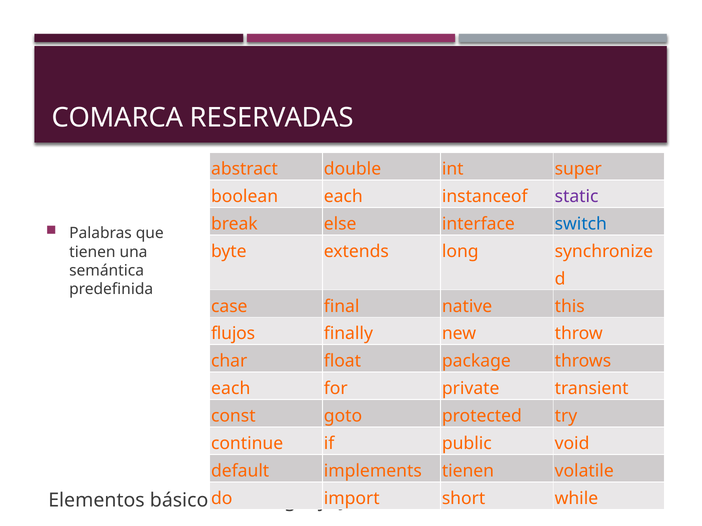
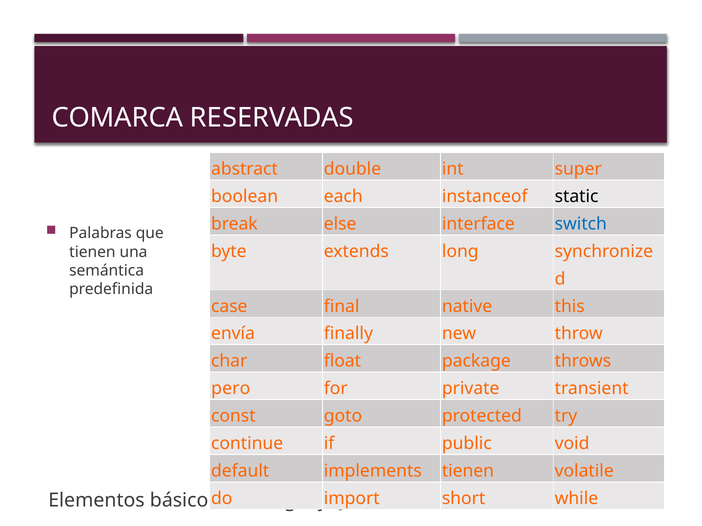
static colour: purple -> black (577, 197)
flujos: flujos -> envía (233, 334)
each: each -> pero (231, 389)
